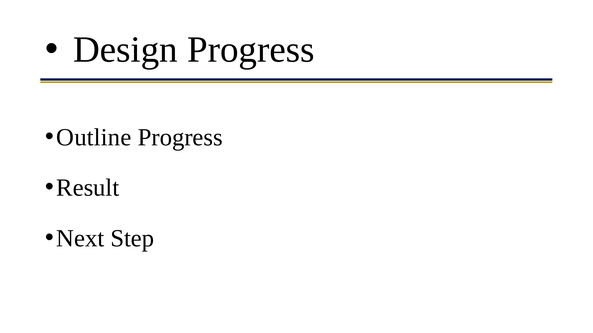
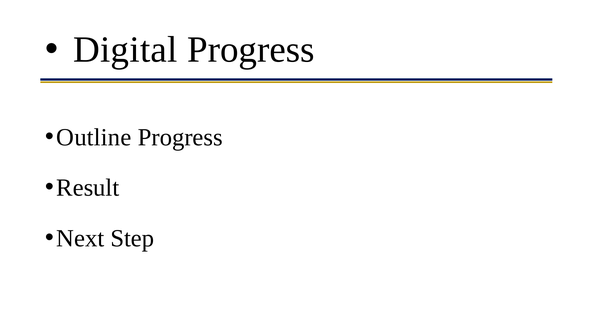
Design: Design -> Digital (125, 50)
